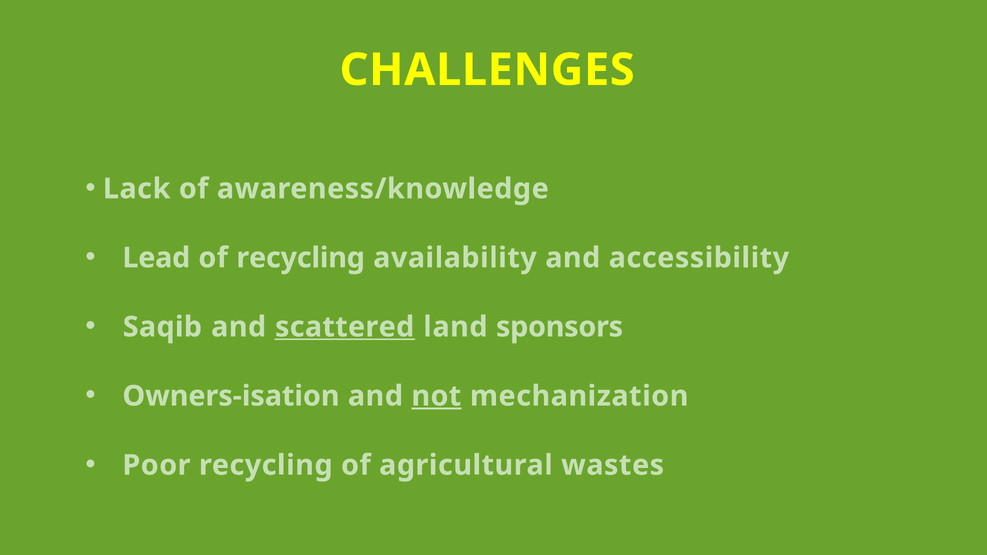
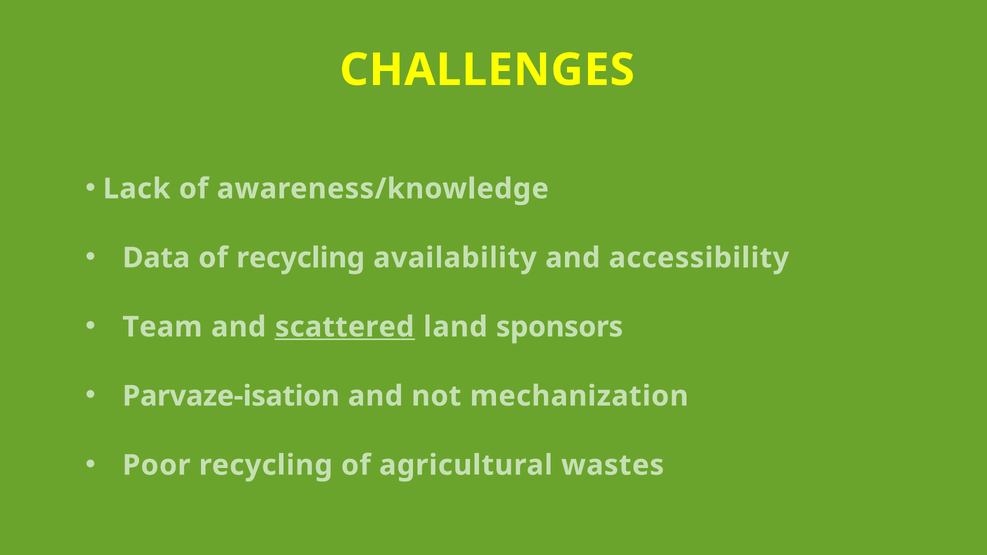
Lead: Lead -> Data (156, 258)
Saqib: Saqib -> Team (162, 327)
Owners-isation: Owners-isation -> Parvaze-isation (231, 396)
not underline: present -> none (436, 396)
